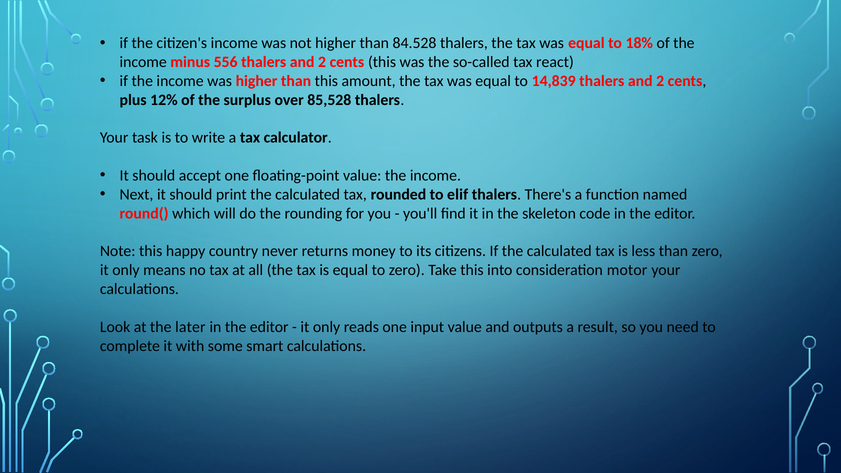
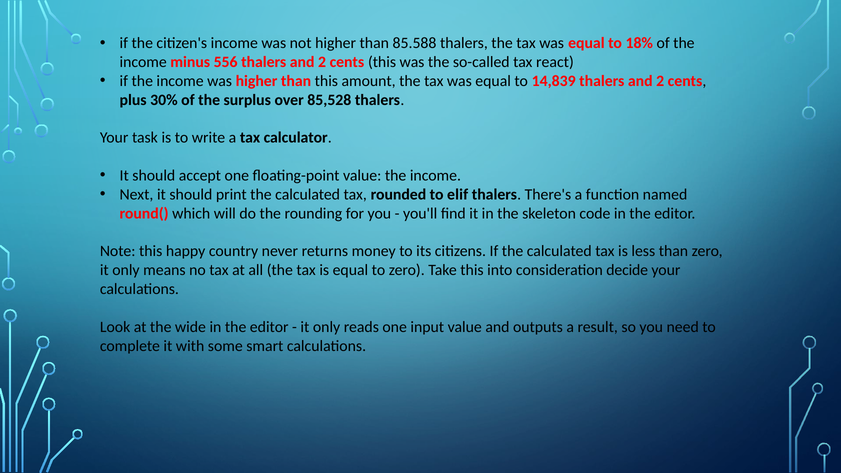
84.528: 84.528 -> 85.588 (415, 43)
12%: 12% -> 30% (164, 100)
motor: motor -> decide (627, 270)
later: later -> wide (190, 327)
